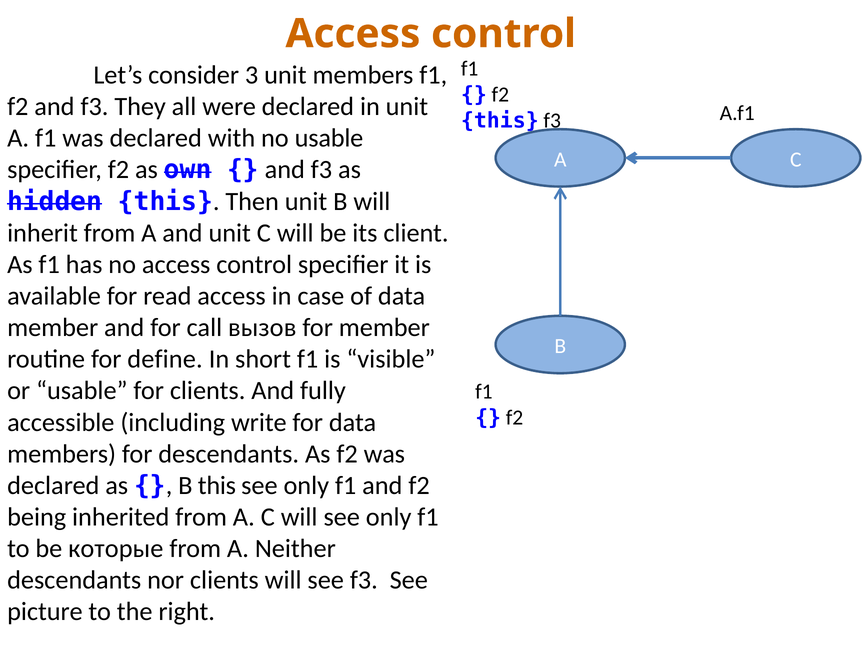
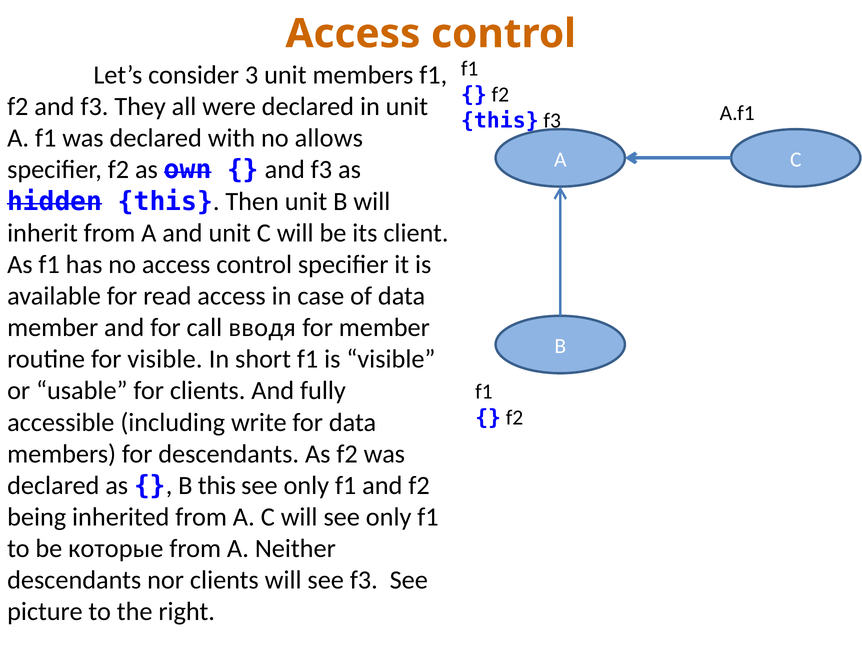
no usable: usable -> allows (329, 138)
вызов: вызов -> вводя (262, 328)
for define: define -> visible (165, 359)
